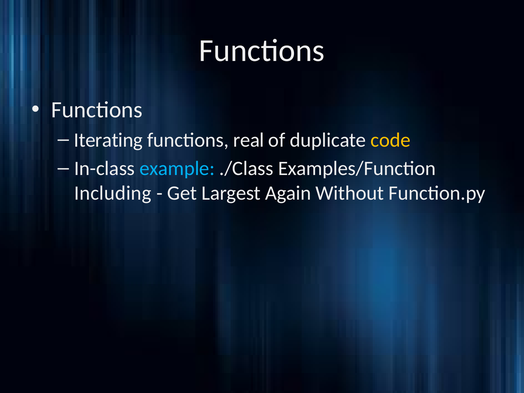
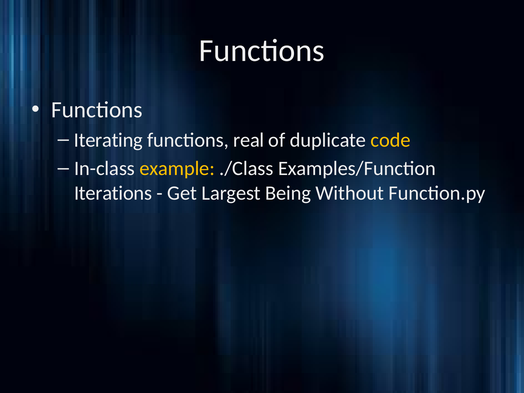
example colour: light blue -> yellow (177, 169)
Including: Including -> Iterations (113, 193)
Again: Again -> Being (288, 193)
